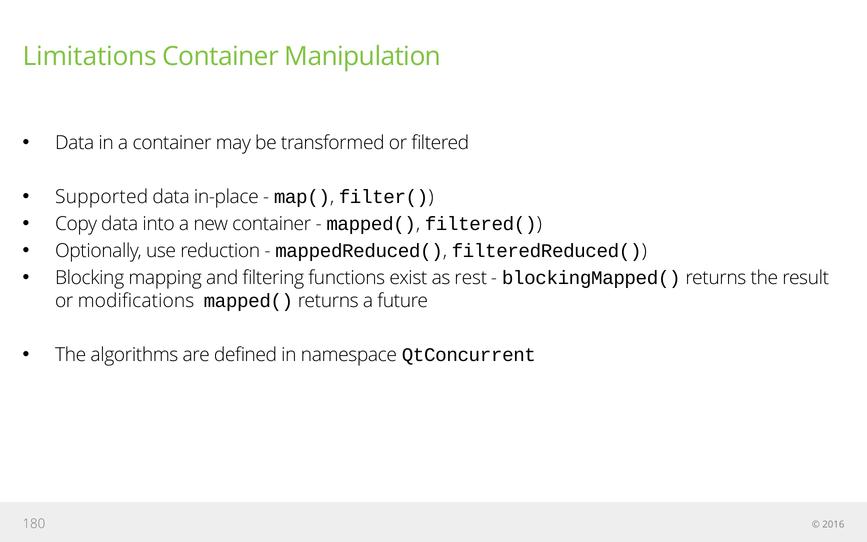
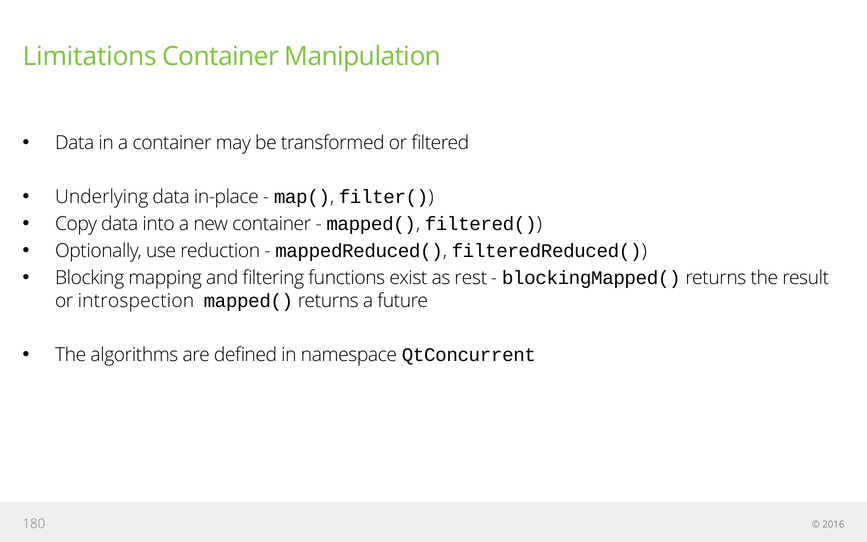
Supported: Supported -> Underlying (102, 197)
modifications: modifications -> introspection (136, 301)
